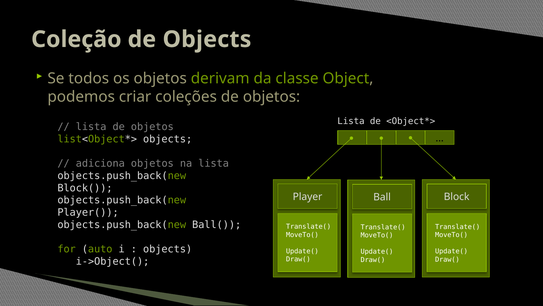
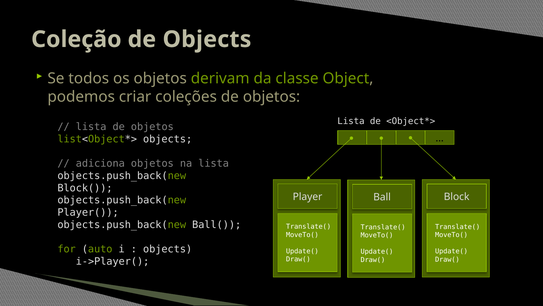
i->Object(: i->Object( -> i->Player( (113, 261)
